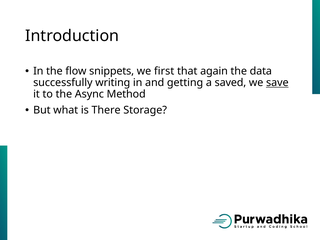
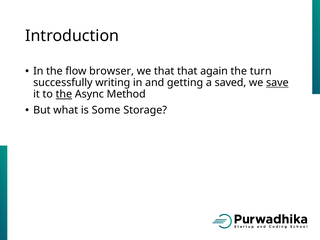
snippets: snippets -> browser (112, 71)
we first: first -> that (164, 71)
data: data -> turn (261, 71)
the underline: none -> present (64, 94)
There: There -> Some (106, 110)
